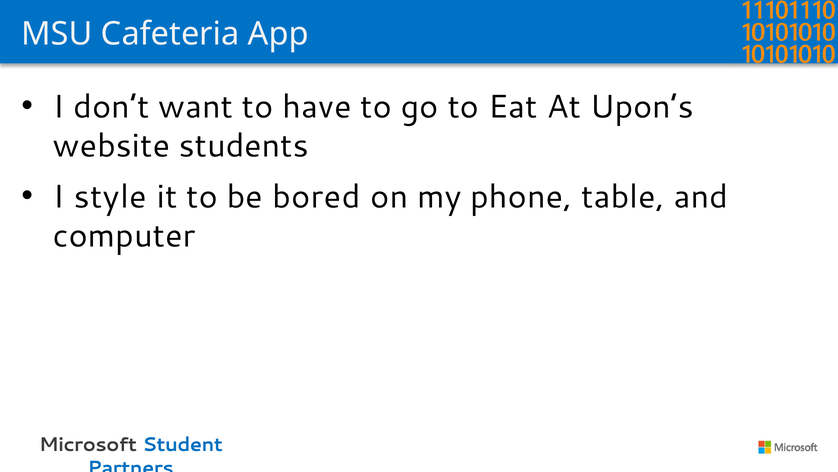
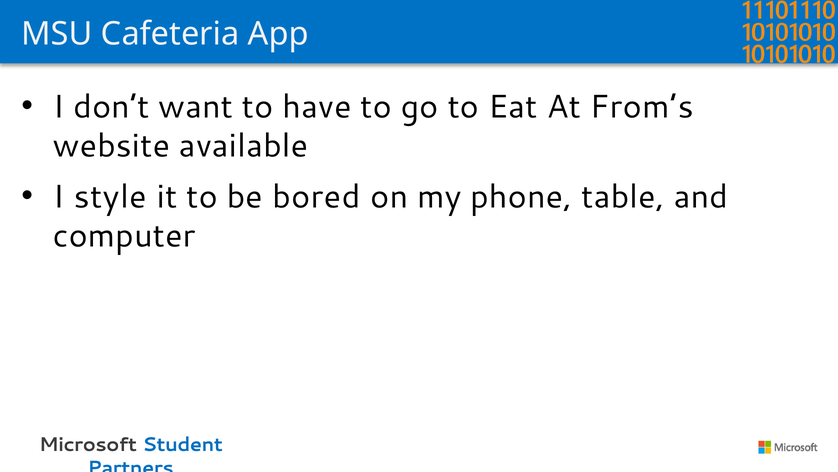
Upon’s: Upon’s -> From’s (642, 107)
students: students -> available (244, 146)
